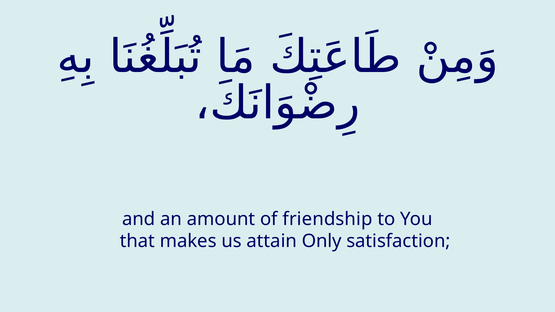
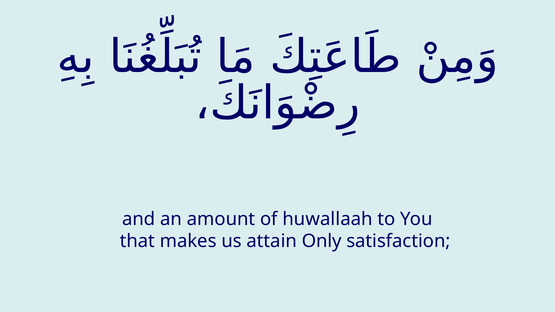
friendship: friendship -> huwallaah (328, 219)
